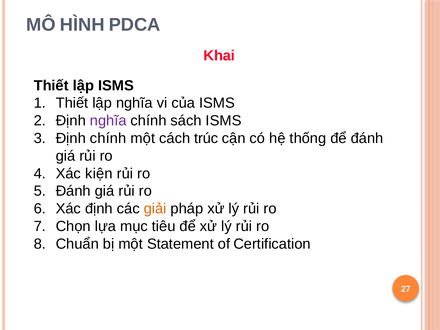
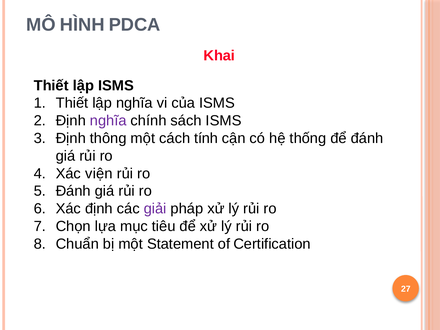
Định chính: chính -> thông (108, 138)
trúc: trúc -> tính (206, 138)
kiện: kiện -> viện (99, 174)
giải colour: orange -> purple (155, 209)
